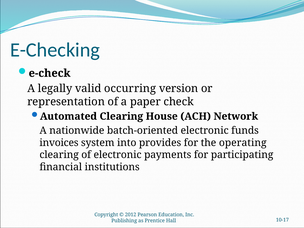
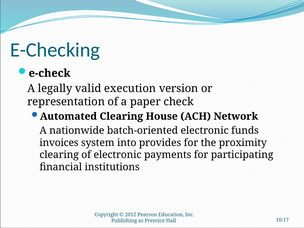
occurring: occurring -> execution (130, 89)
operating: operating -> proximity (243, 143)
